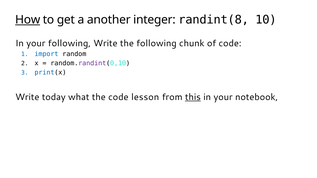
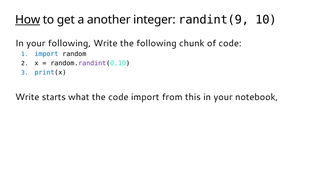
randint(8: randint(8 -> randint(9 (214, 20)
today: today -> starts (54, 97)
code lesson: lesson -> import (145, 97)
this underline: present -> none (193, 97)
